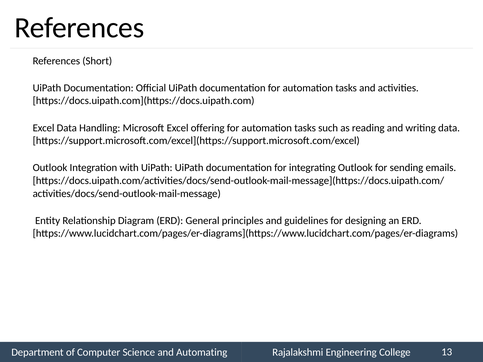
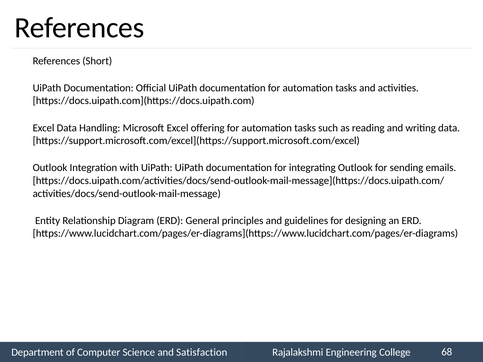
Automating: Automating -> Satisfaction (202, 353)
13: 13 -> 68 (447, 352)
